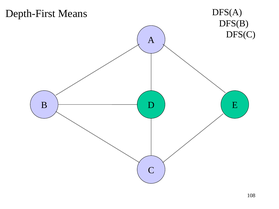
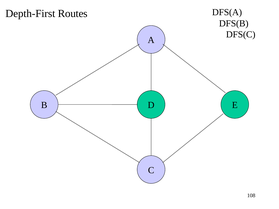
Means: Means -> Routes (73, 14)
